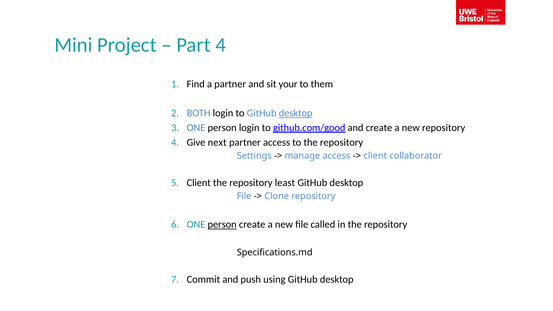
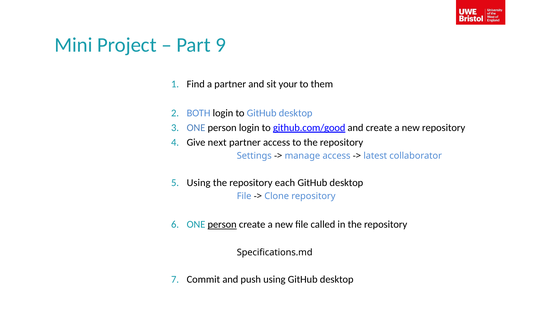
Part 4: 4 -> 9 (221, 45)
desktop underline: present -> none (296, 113)
client: client -> latest (375, 156)
Client: Client -> Using (199, 183)
least: least -> each (285, 183)
